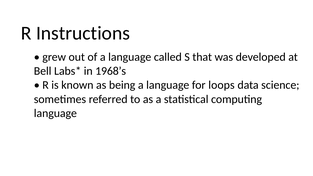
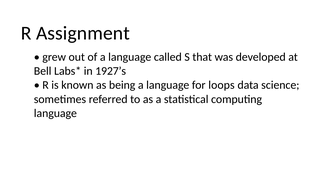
Instructions: Instructions -> Assignment (83, 33)
1968’s: 1968’s -> 1927’s (111, 71)
